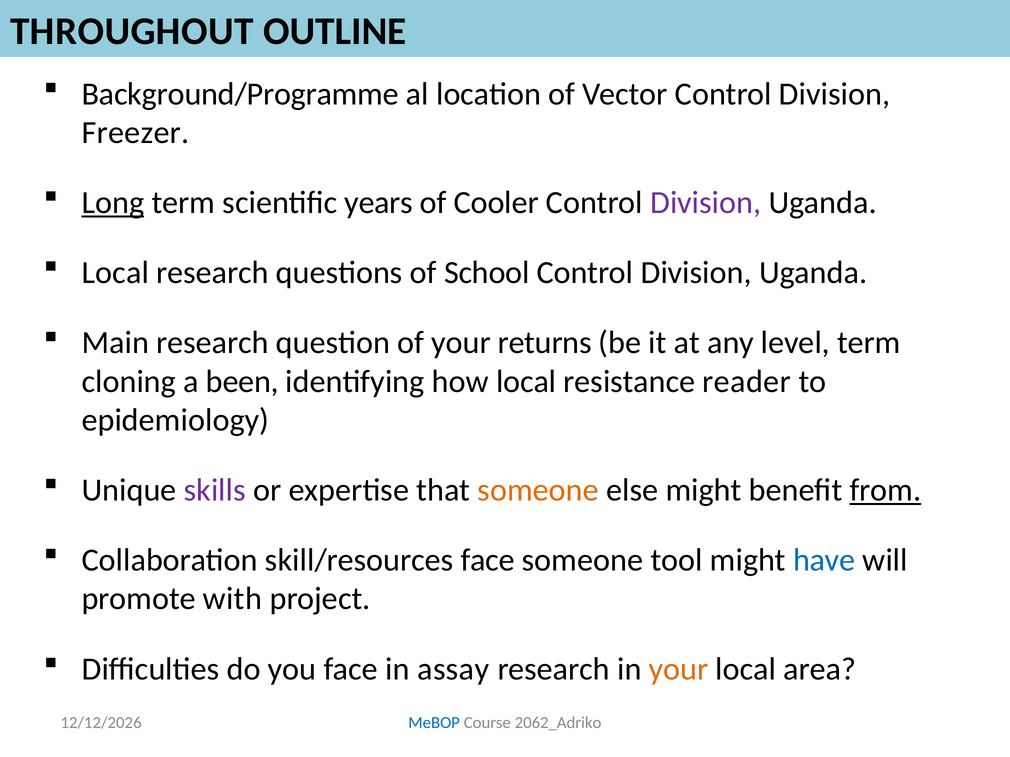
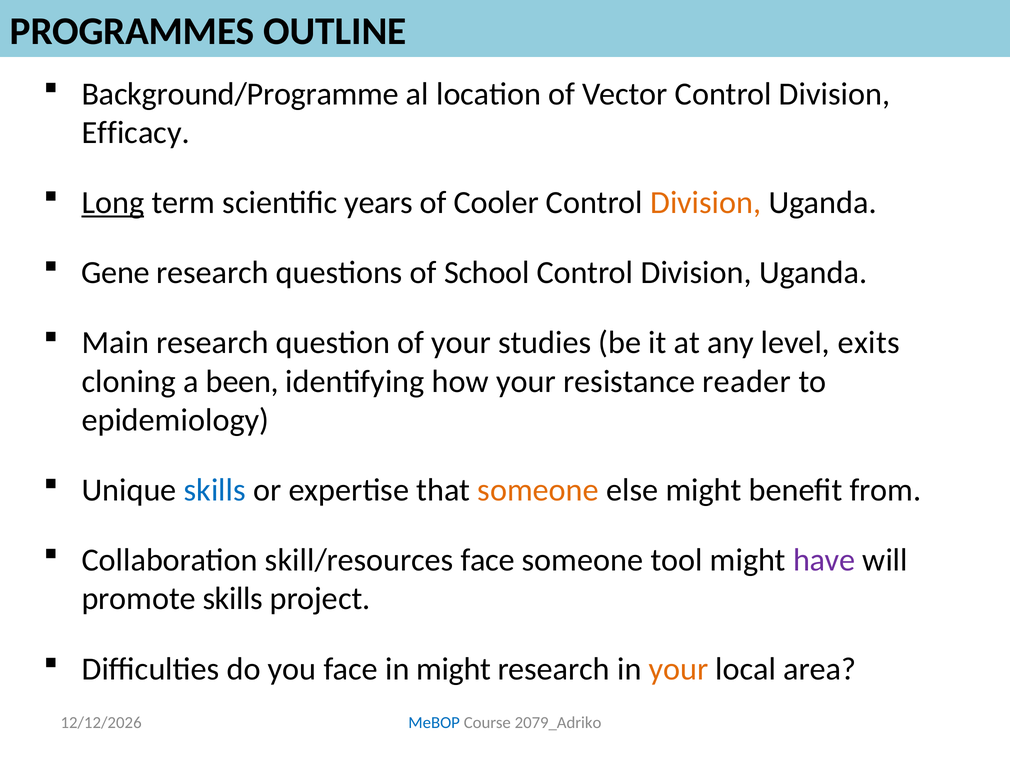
THROUGHOUT: THROUGHOUT -> PROGRAMMES (132, 31)
Freezer: Freezer -> Efficacy (136, 133)
Division colour: purple -> orange (706, 203)
Local: Local -> Gene (116, 273)
returns: returns -> studies (545, 343)
level term: term -> exits (869, 343)
how local: local -> your (526, 382)
skills colour: purple -> blue (215, 490)
from underline: present -> none (885, 490)
have colour: blue -> purple (824, 561)
promote with: with -> skills (233, 599)
in assay: assay -> might (454, 669)
2062_Adriko: 2062_Adriko -> 2079_Adriko (558, 723)
